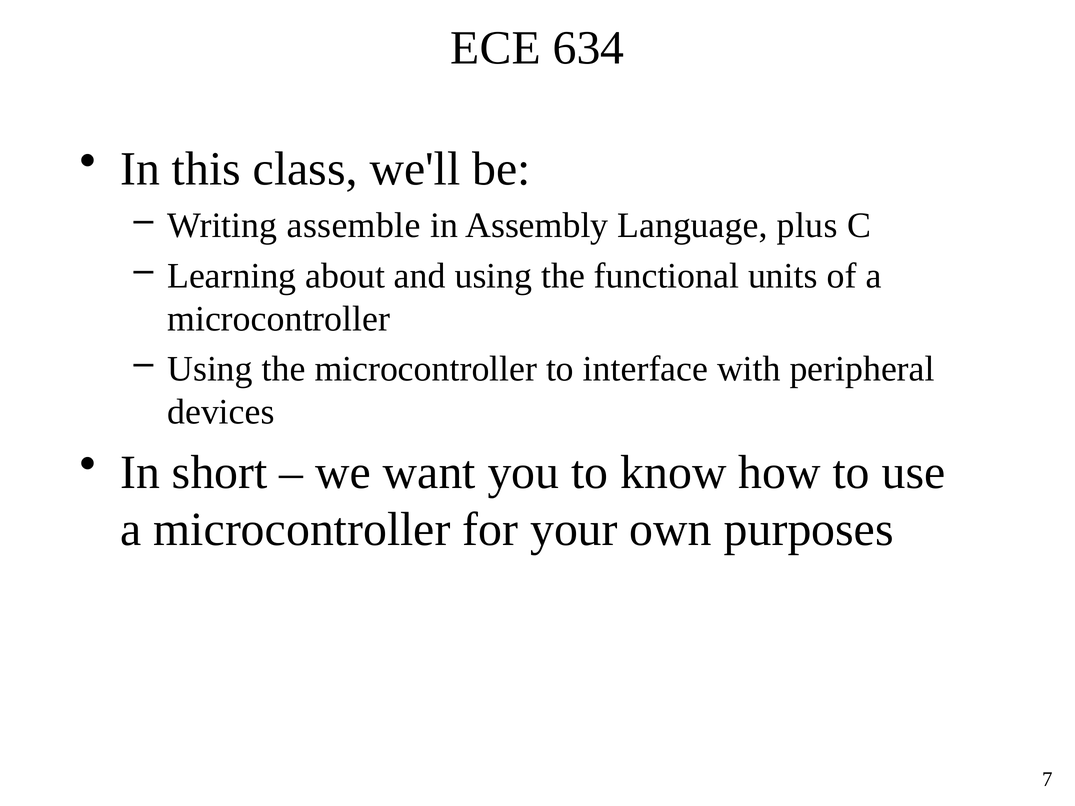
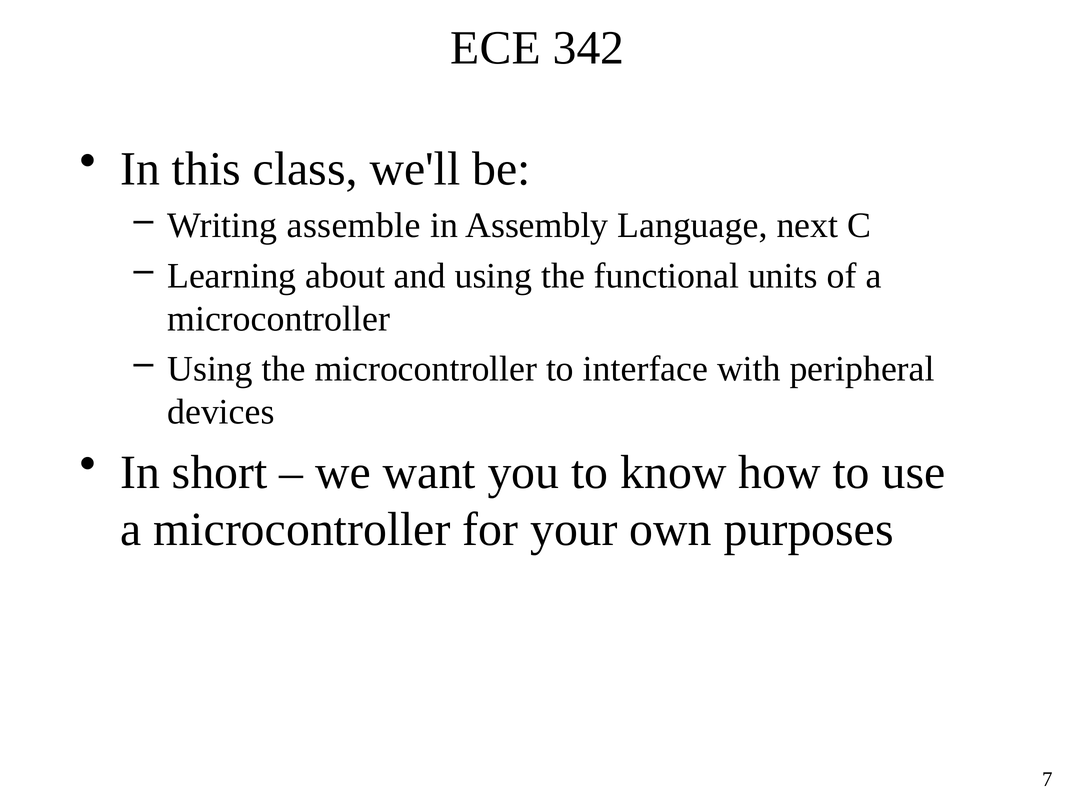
634: 634 -> 342 (588, 48)
plus: plus -> next (807, 226)
